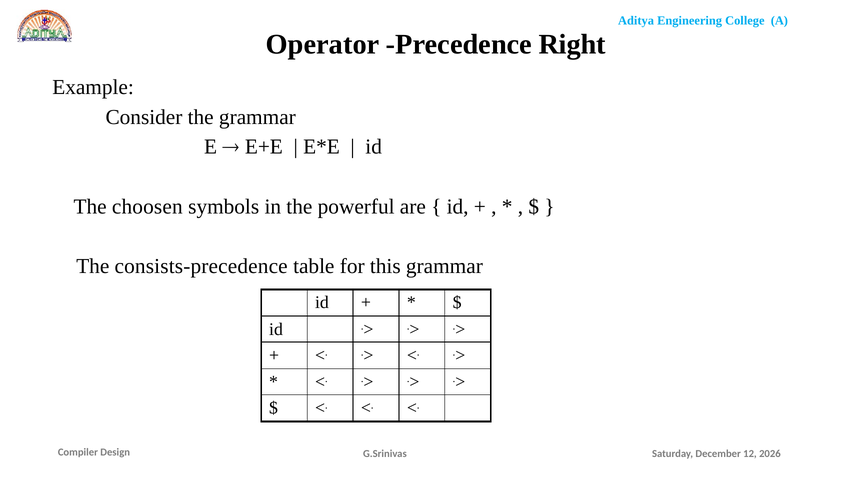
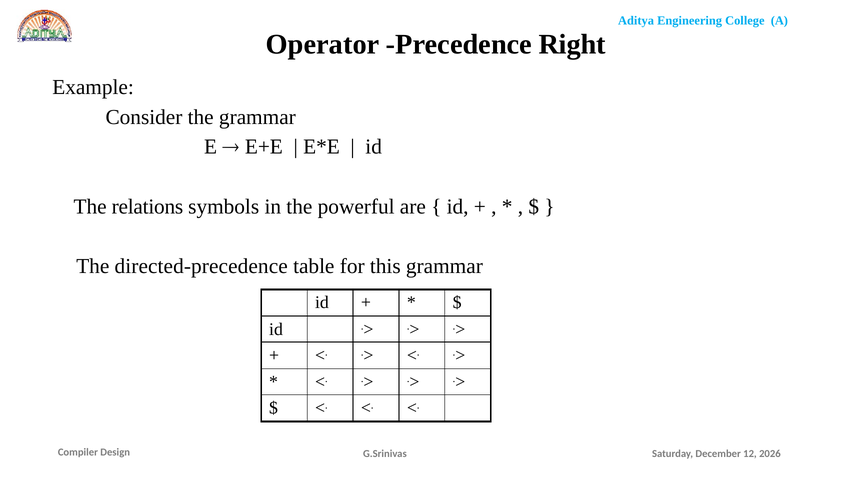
choosen: choosen -> relations (147, 207)
consists-precedence: consists-precedence -> directed-precedence (201, 266)
